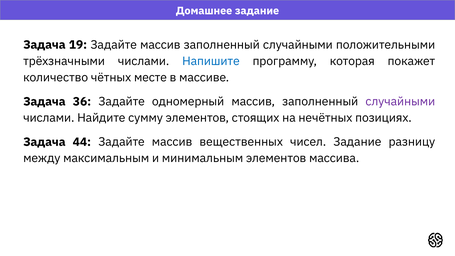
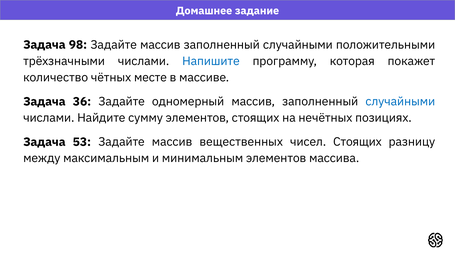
19: 19 -> 98 (78, 45)
случайными colour: purple -> blue (400, 102)
44: 44 -> 53 (82, 142)
чисел Задание: Задание -> Стоящих (357, 142)
